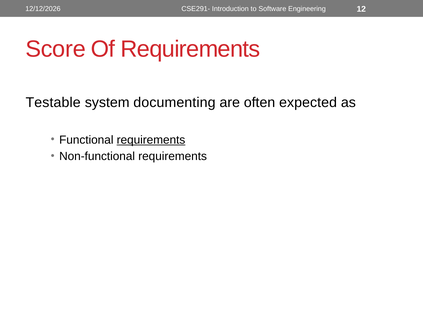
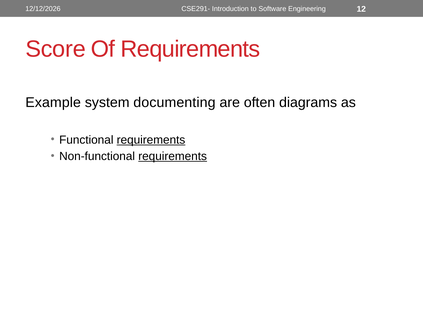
Testable: Testable -> Example (53, 103)
expected: expected -> diagrams (308, 103)
requirements underline: none -> present (173, 156)
